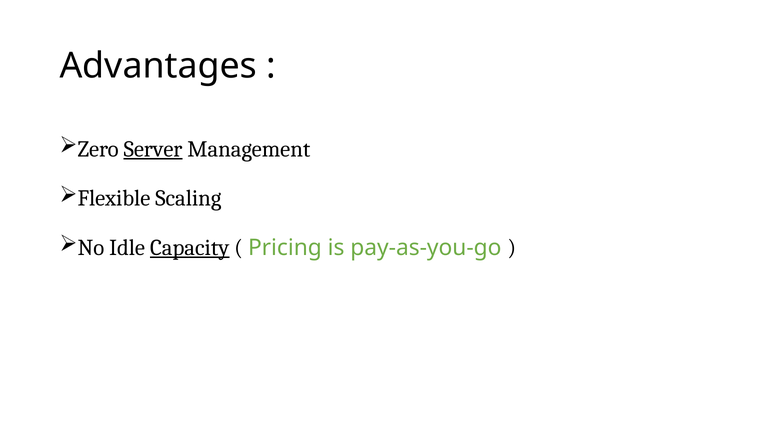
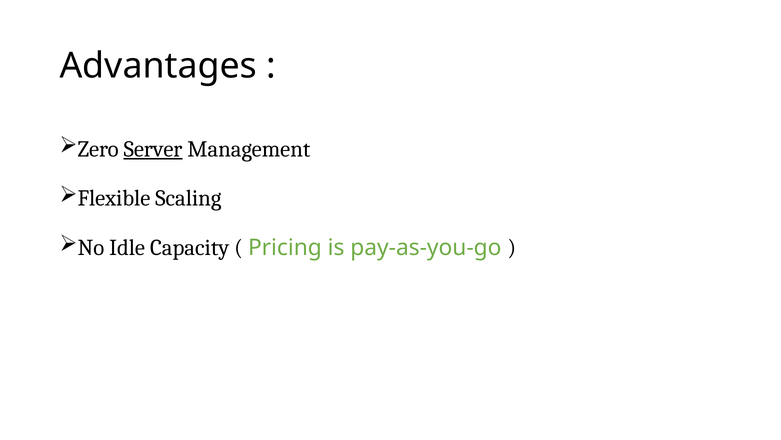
Capacity underline: present -> none (190, 247)
